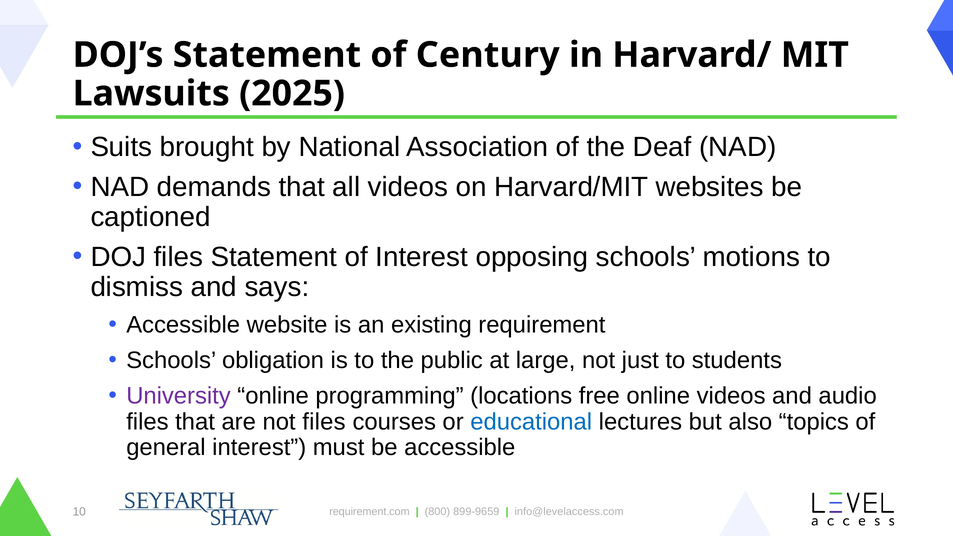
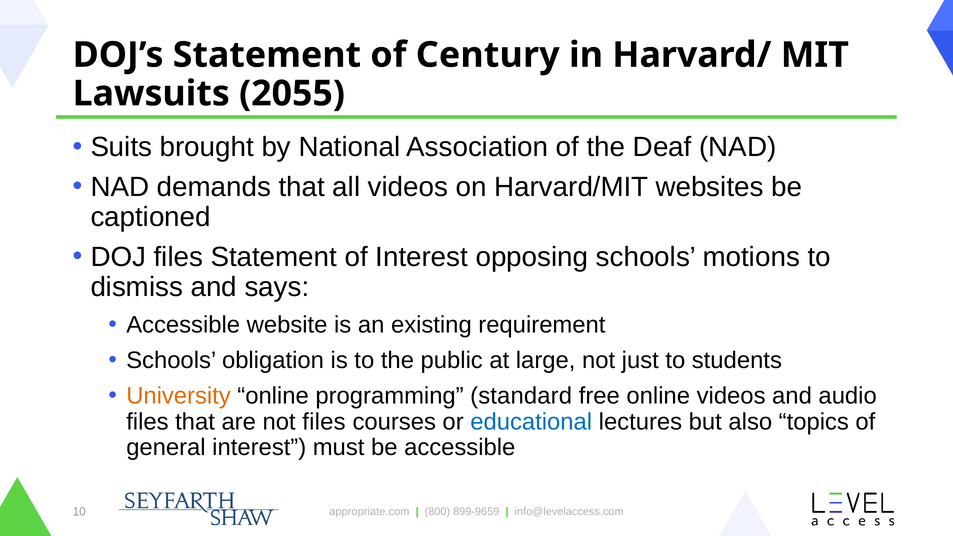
2025: 2025 -> 2055 (292, 94)
University colour: purple -> orange (178, 396)
locations: locations -> standard (521, 396)
requirement.com: requirement.com -> appropriate.com (369, 512)
